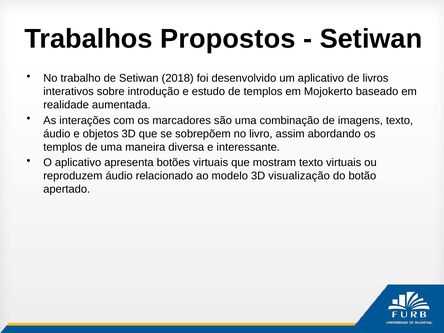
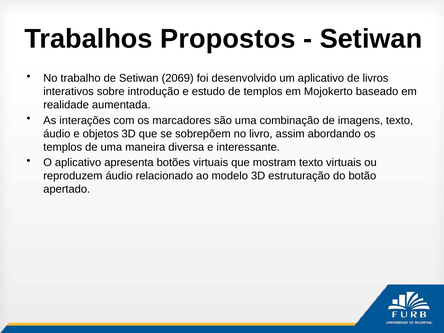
2018: 2018 -> 2069 (178, 78)
visualização: visualização -> estruturação (299, 176)
